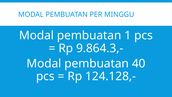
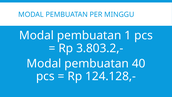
9.864.3,-: 9.864.3,- -> 3.803.2,- (100, 48)
